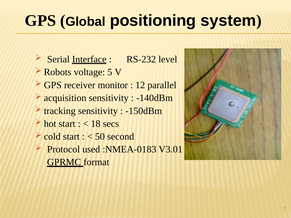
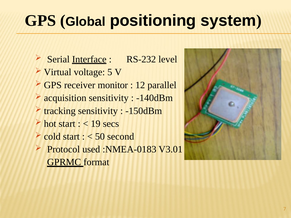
Robots: Robots -> Virtual (58, 72)
18: 18 -> 19 (96, 124)
